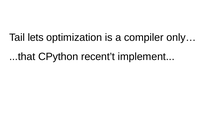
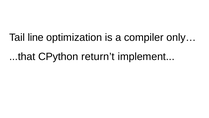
lets: lets -> line (36, 37)
recent’t: recent’t -> return’t (98, 56)
